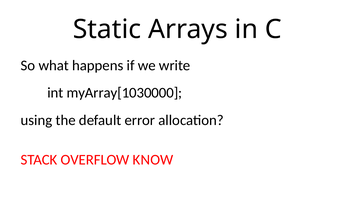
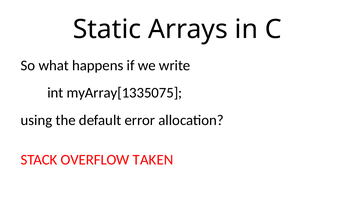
myArray[1030000: myArray[1030000 -> myArray[1335075 (124, 93)
KNOW: KNOW -> TAKEN (153, 159)
